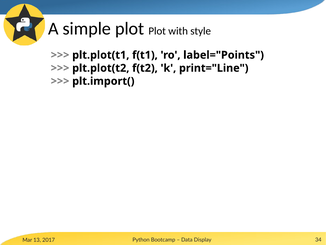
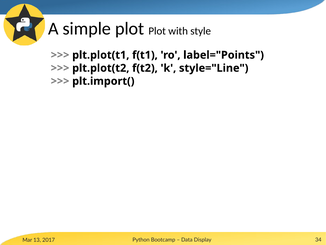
print="Line: print="Line -> style="Line (214, 68)
